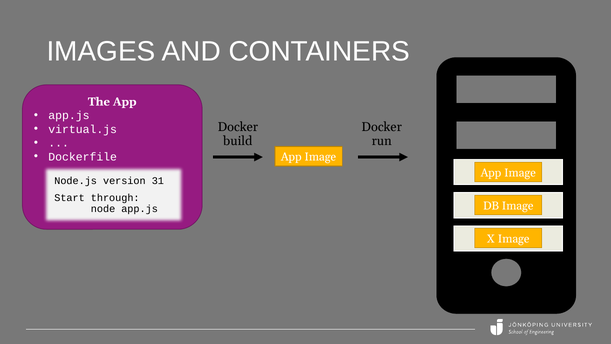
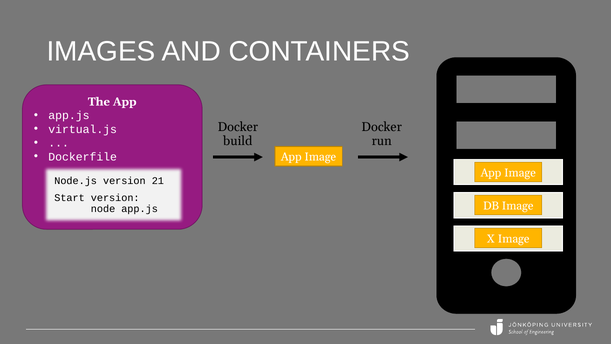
31: 31 -> 21 (158, 181)
Start through: through -> version (115, 198)
